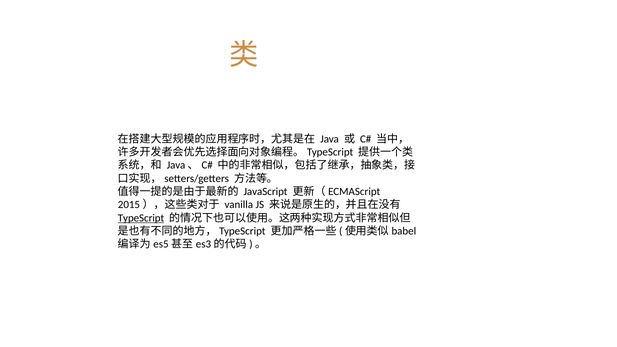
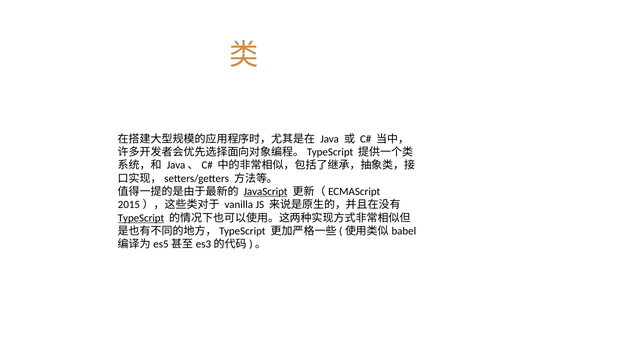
JavaScript underline: none -> present (266, 192)
